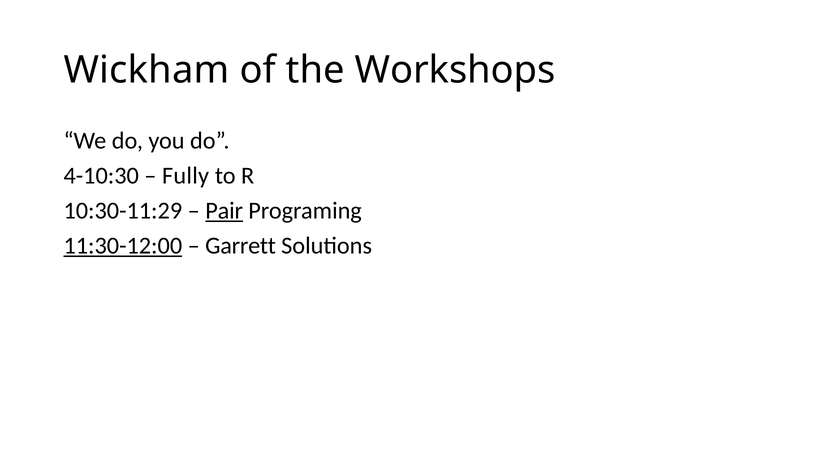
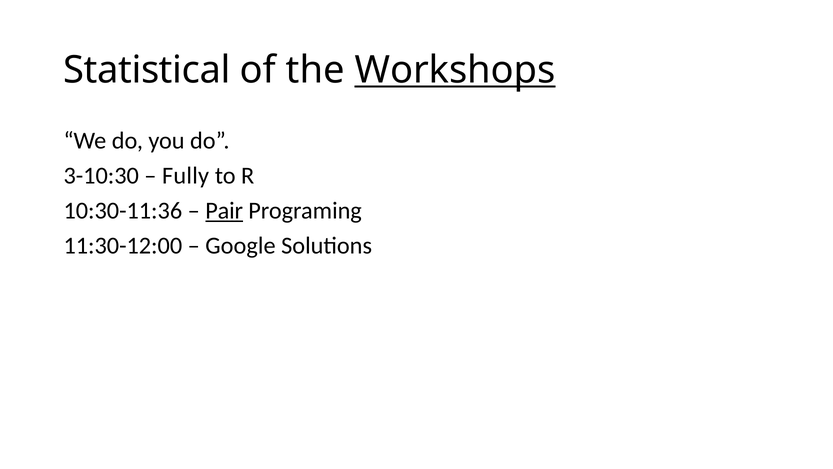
Wickham: Wickham -> Statistical (147, 70)
Workshops underline: none -> present (455, 70)
4-10:30: 4-10:30 -> 3-10:30 (101, 176)
10:30-11:29: 10:30-11:29 -> 10:30-11:36 (123, 211)
11:30-12:00 underline: present -> none (123, 245)
Garrett: Garrett -> Google (240, 245)
